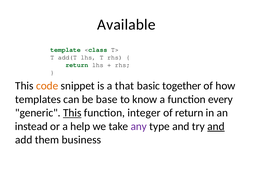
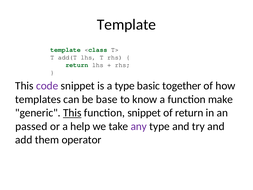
Available: Available -> Template (126, 24)
code colour: orange -> purple (47, 86)
a that: that -> type (125, 86)
every: every -> make (220, 99)
function integer: integer -> snippet (144, 113)
instead: instead -> passed (31, 126)
and underline: present -> none (216, 126)
business: business -> operator (82, 140)
